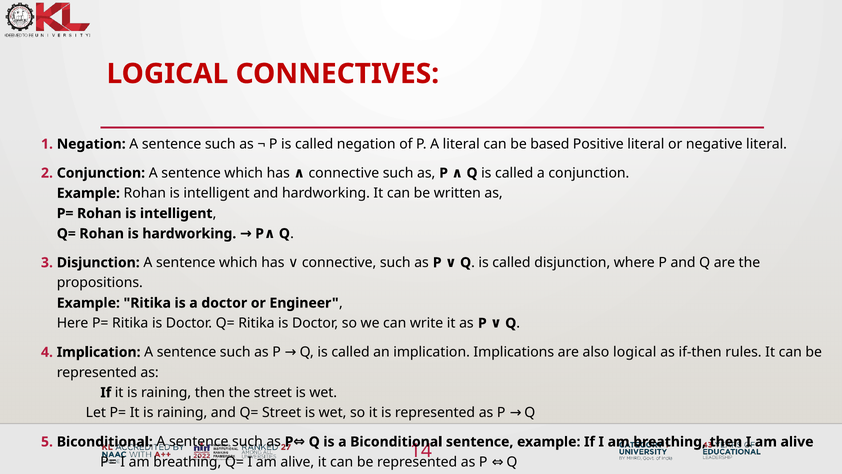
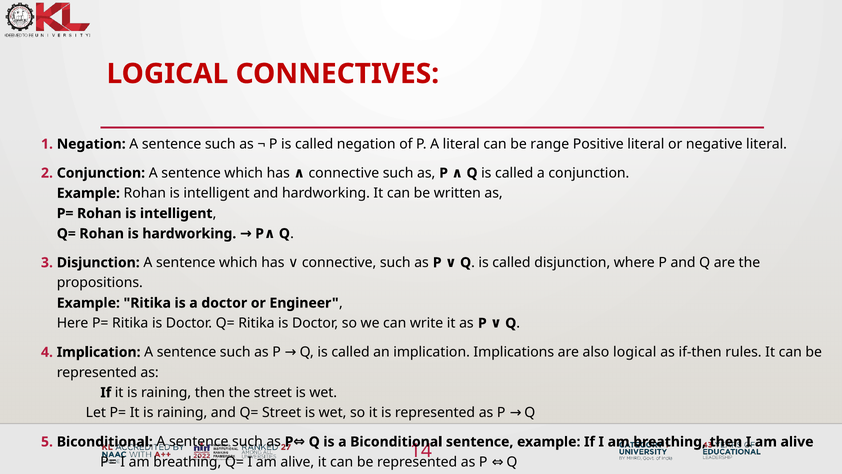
based: based -> range (550, 144)
